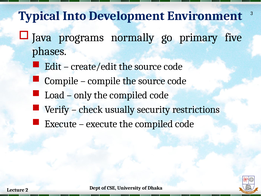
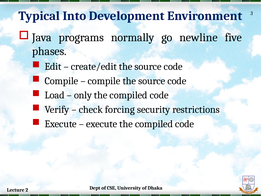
primary: primary -> newline (199, 37)
usually: usually -> forcing (120, 109)
